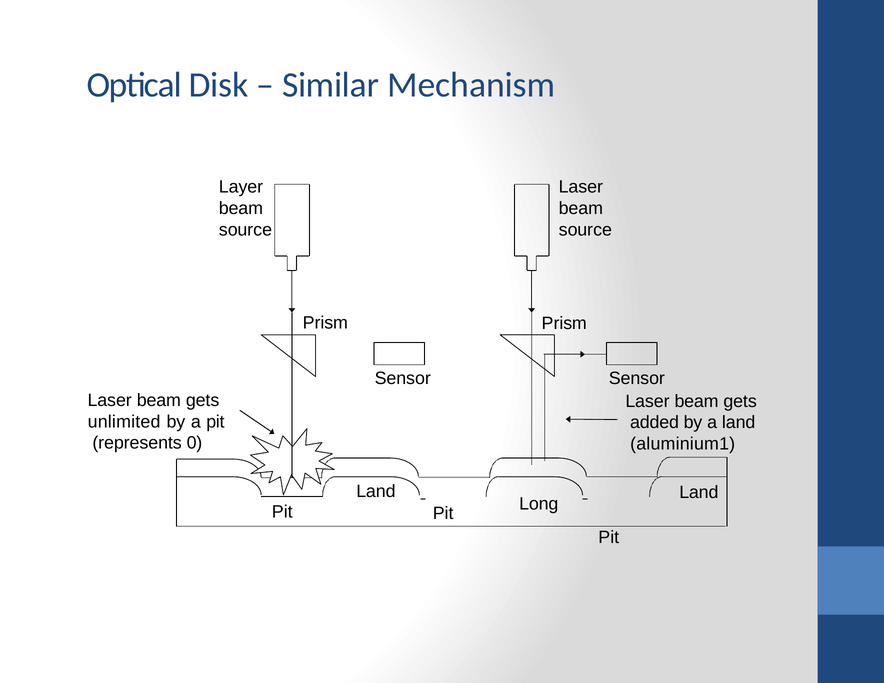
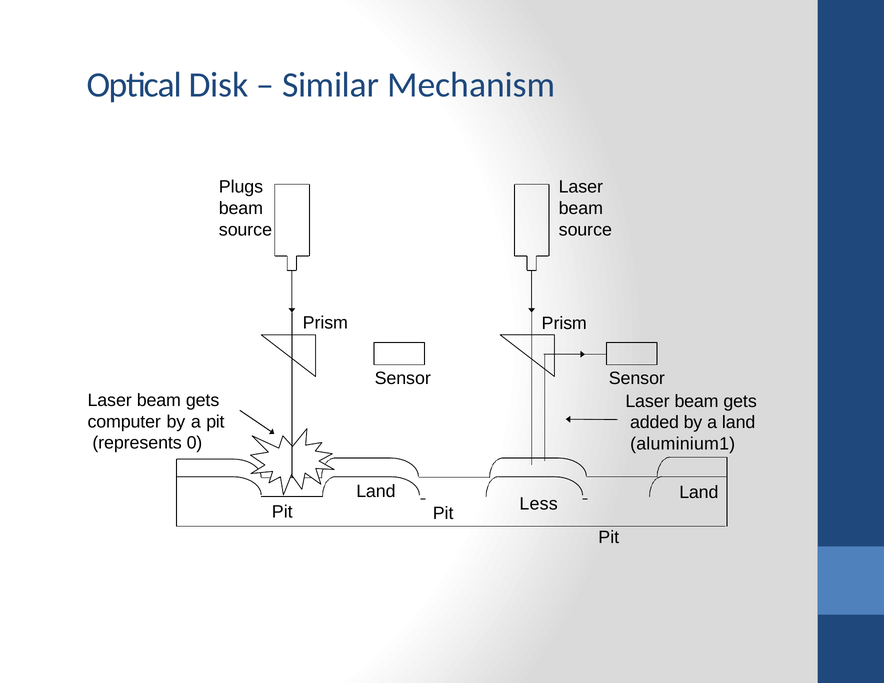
Layer: Layer -> Plugs (241, 187)
unlimited: unlimited -> computer (124, 422)
Long: Long -> Less (539, 504)
